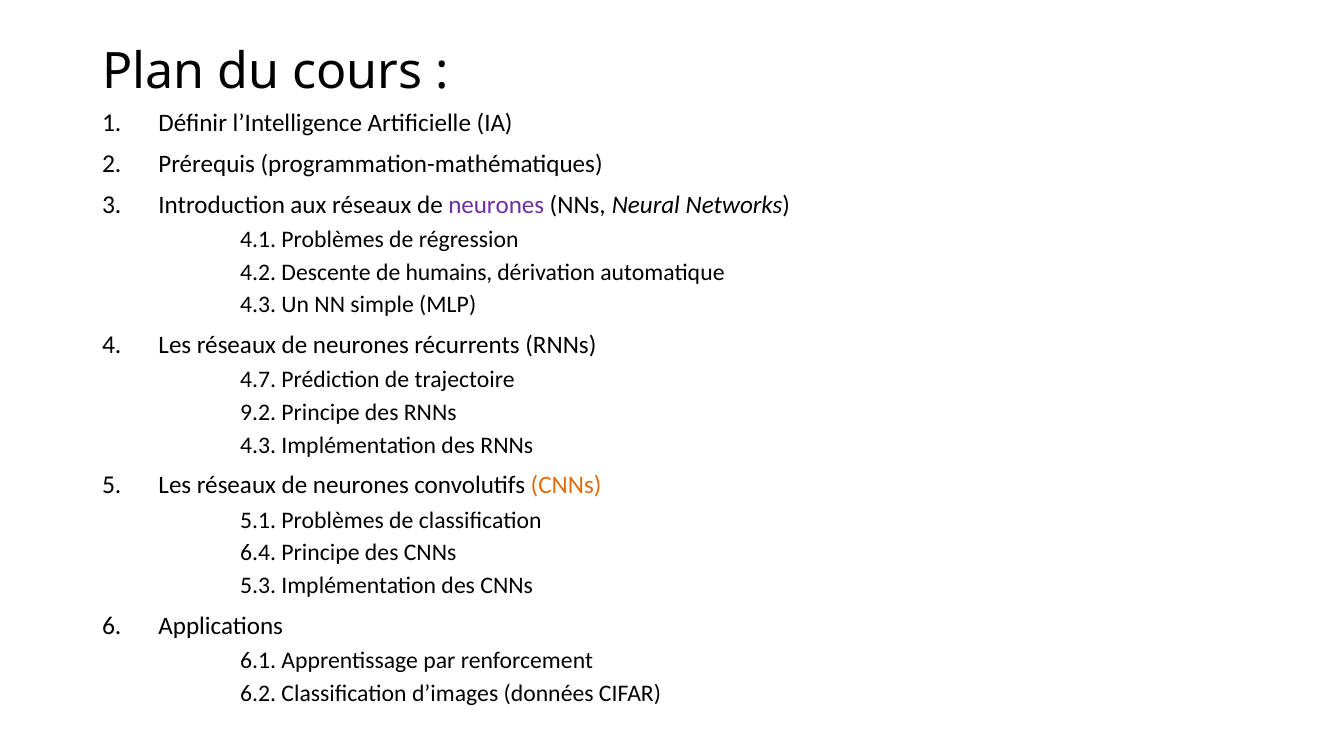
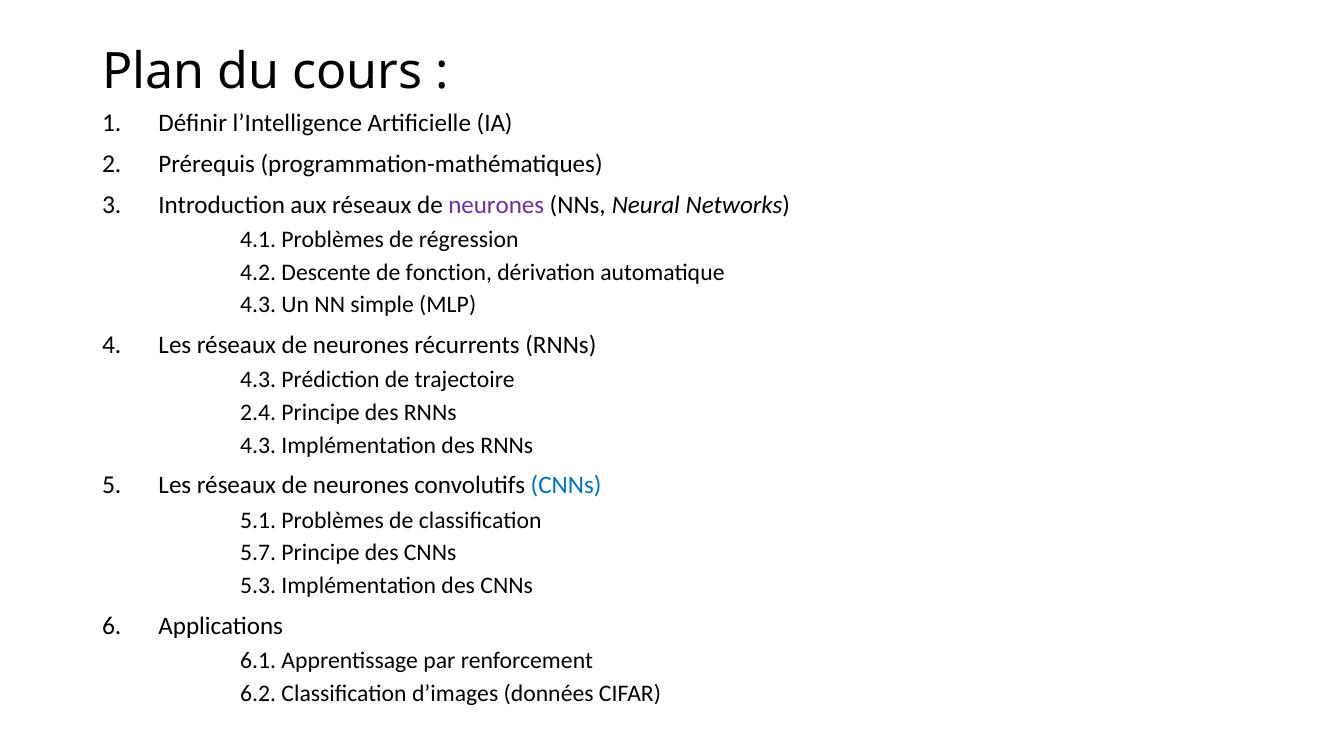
humains: humains -> fonction (449, 272)
4.7: 4.7 -> 4.3 (258, 380)
9.2: 9.2 -> 2.4 (258, 413)
CNNs colour: orange -> blue (566, 485)
6.4: 6.4 -> 5.7 (258, 553)
